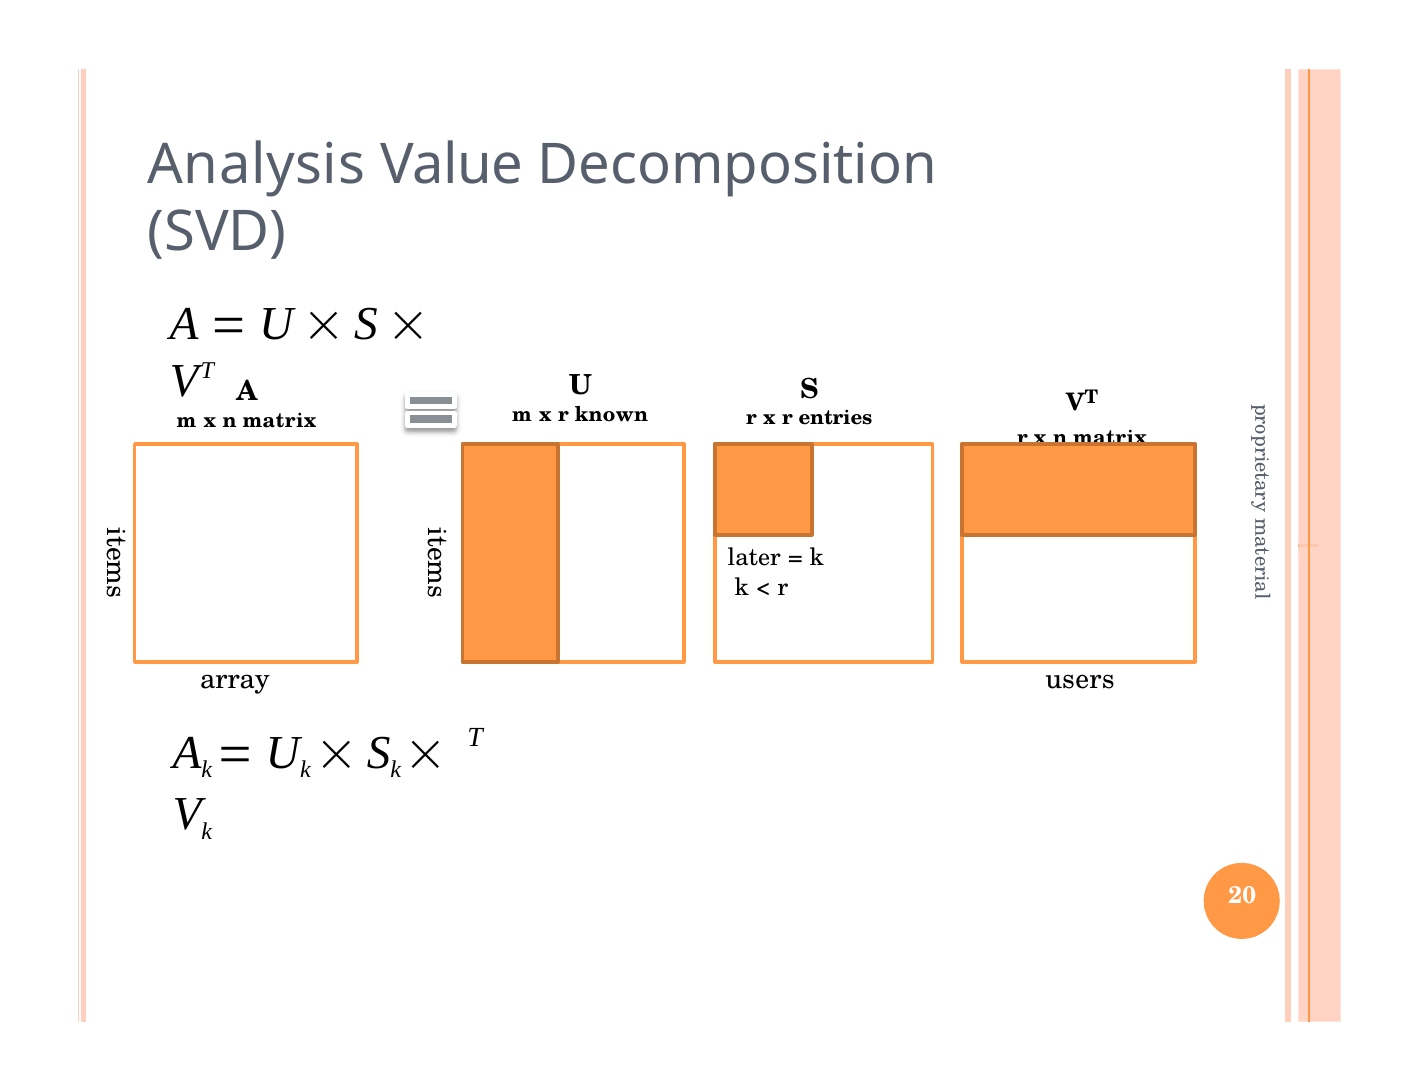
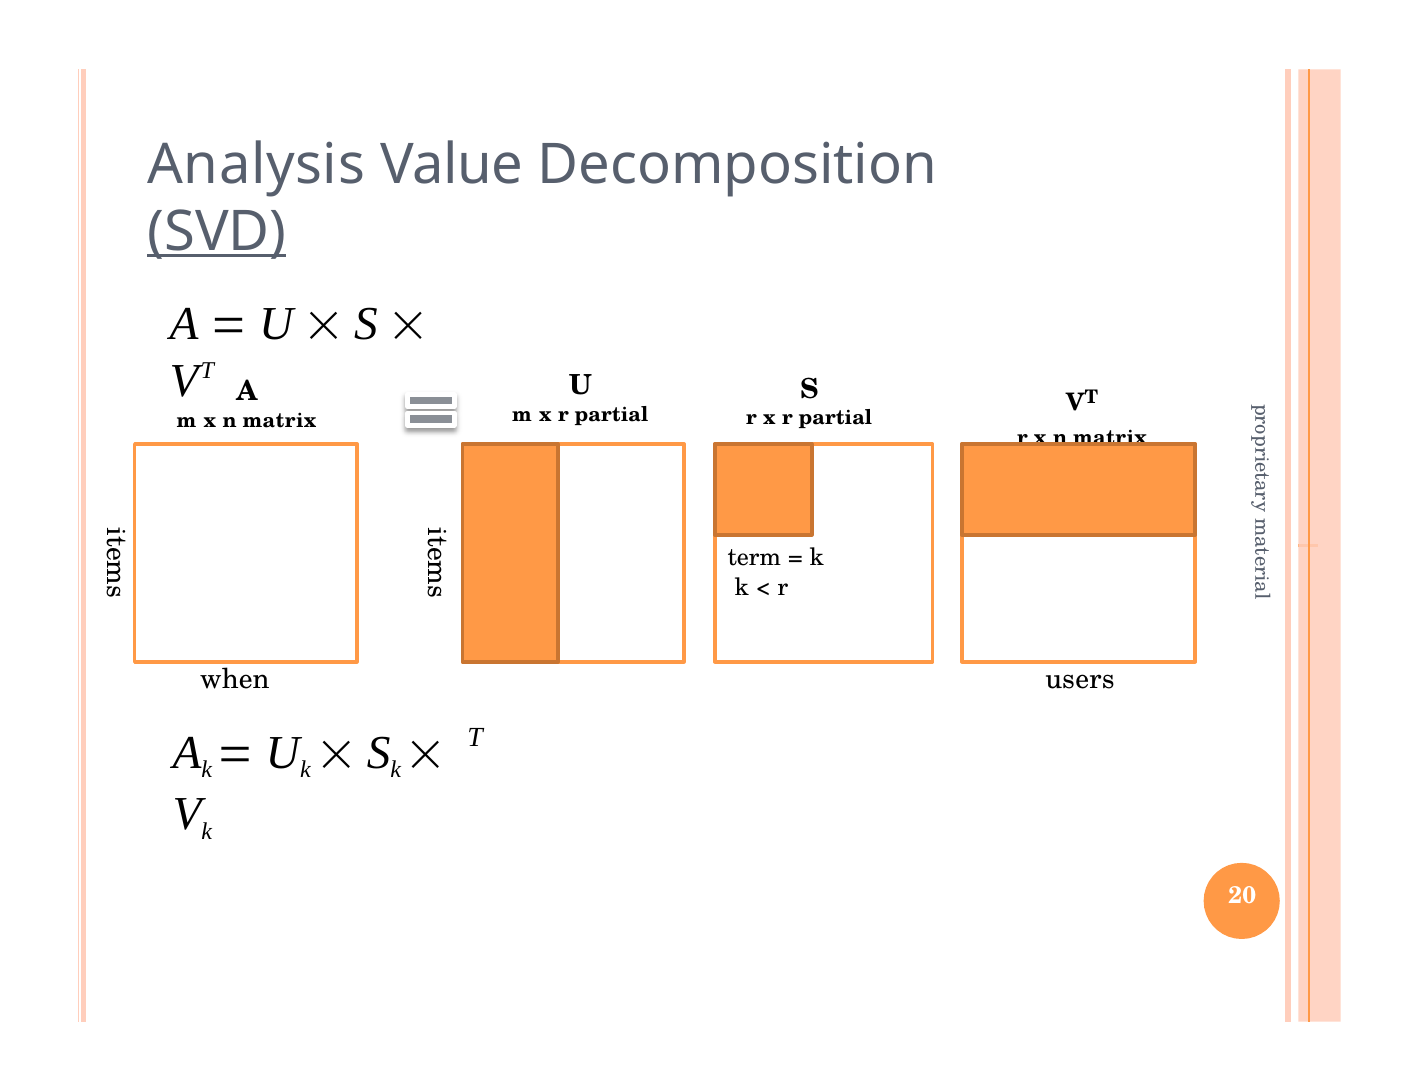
SVD underline: none -> present (217, 232)
m x r known: known -> partial (612, 415)
r x r entries: entries -> partial (835, 418)
later: later -> term (754, 558)
array: array -> when (235, 679)
